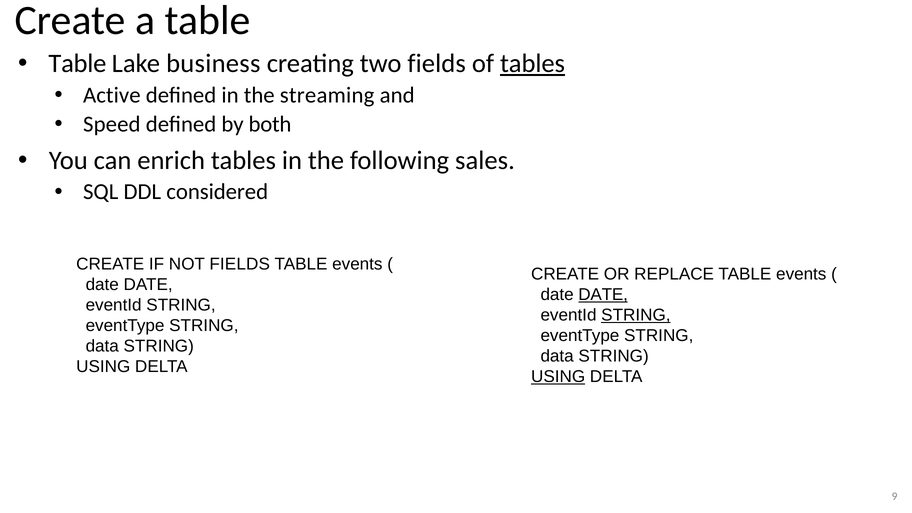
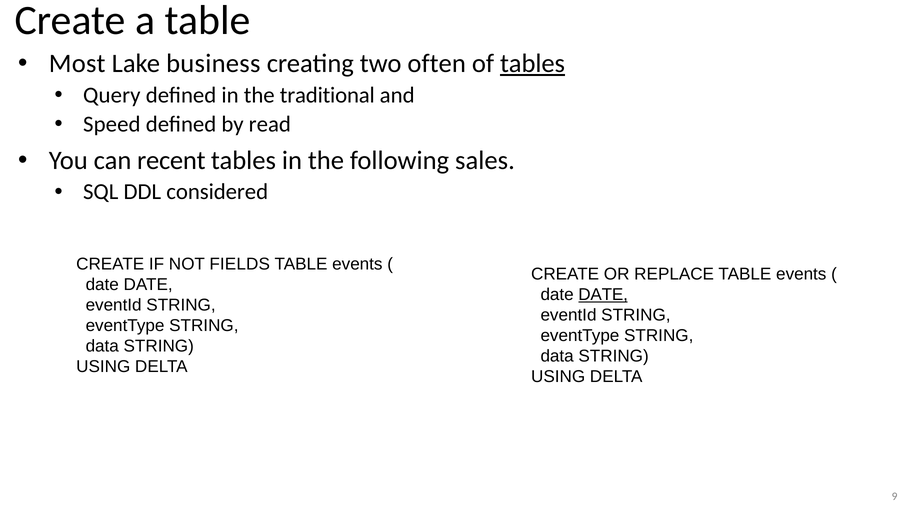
Table: Table -> Most (77, 64)
two fields: fields -> often (437, 64)
Active: Active -> Query (112, 95)
streaming: streaming -> traditional (327, 95)
both: both -> read (270, 124)
enrich: enrich -> recent (171, 160)
STRING underline: present -> none (636, 315)
USING underline: present -> none (558, 377)
